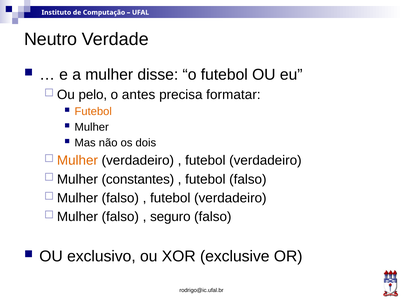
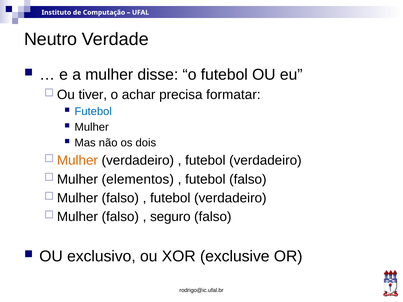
pelo: pelo -> tiver (93, 95)
antes: antes -> achar (139, 95)
Futebol colour: orange -> blue (93, 112)
constantes: constantes -> elementos (138, 179)
